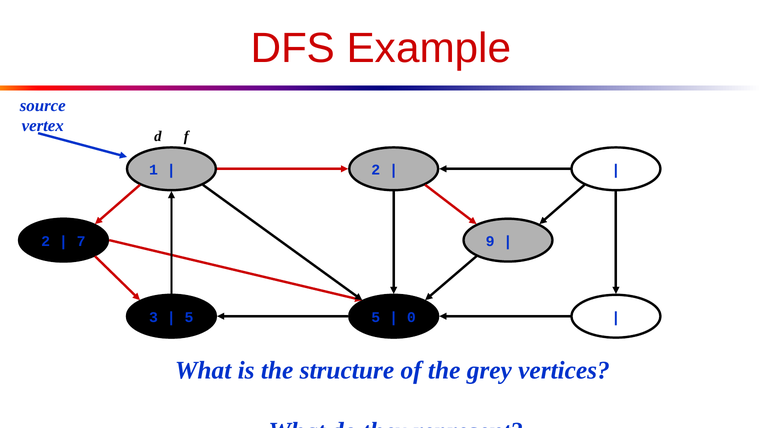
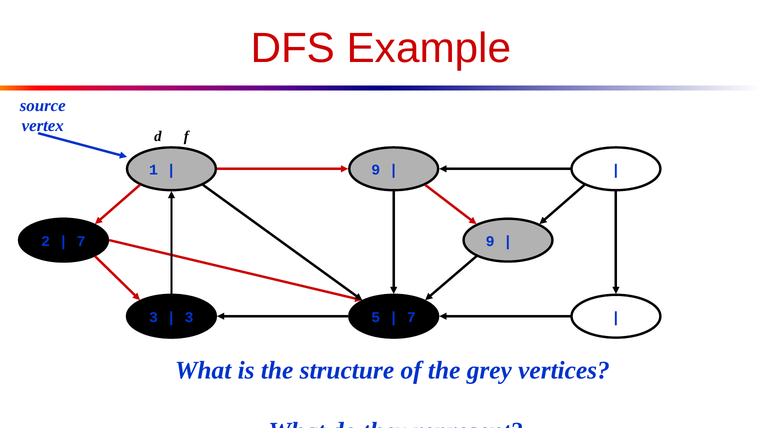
2: 2 -> 9 (376, 170)
5: 5 -> 3 (189, 318)
0: 0 -> 7 (411, 318)
